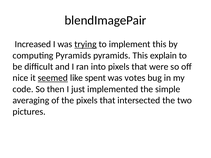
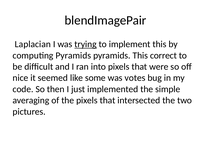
Increased: Increased -> Laplacian (33, 44)
explain: explain -> correct (163, 56)
seemed underline: present -> none (53, 78)
spent: spent -> some (95, 78)
